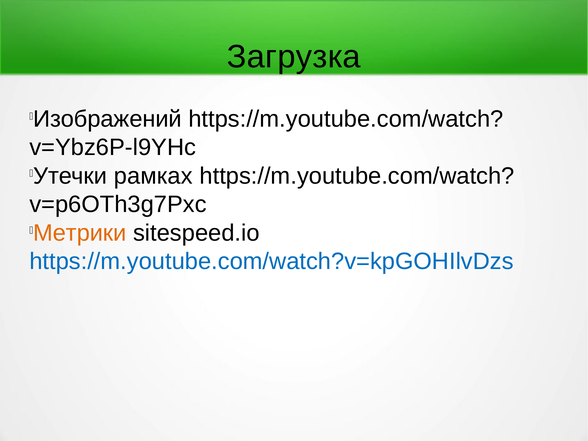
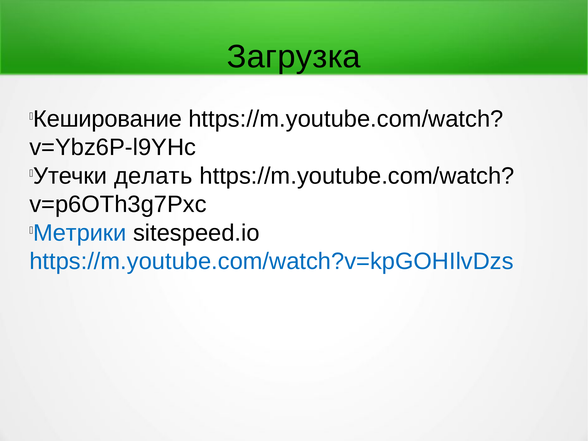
Изображений: Изображений -> Кеширование (108, 119)
рамках: рамках -> делать (153, 176)
Метрики colour: orange -> blue (80, 233)
